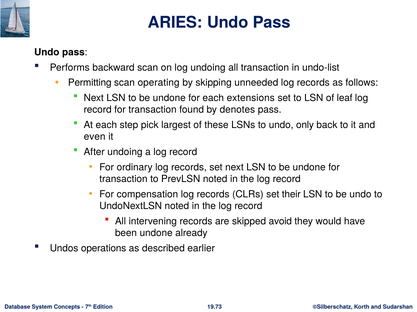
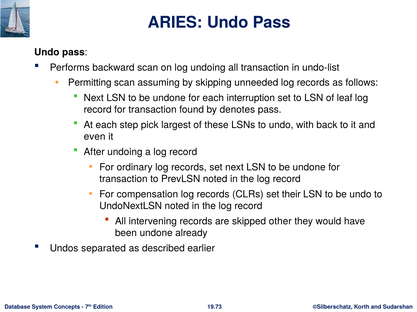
operating: operating -> assuming (159, 83)
extensions: extensions -> interruption (251, 98)
only: only -> with (305, 125)
avoid: avoid -> other (280, 222)
operations: operations -> separated (104, 249)
